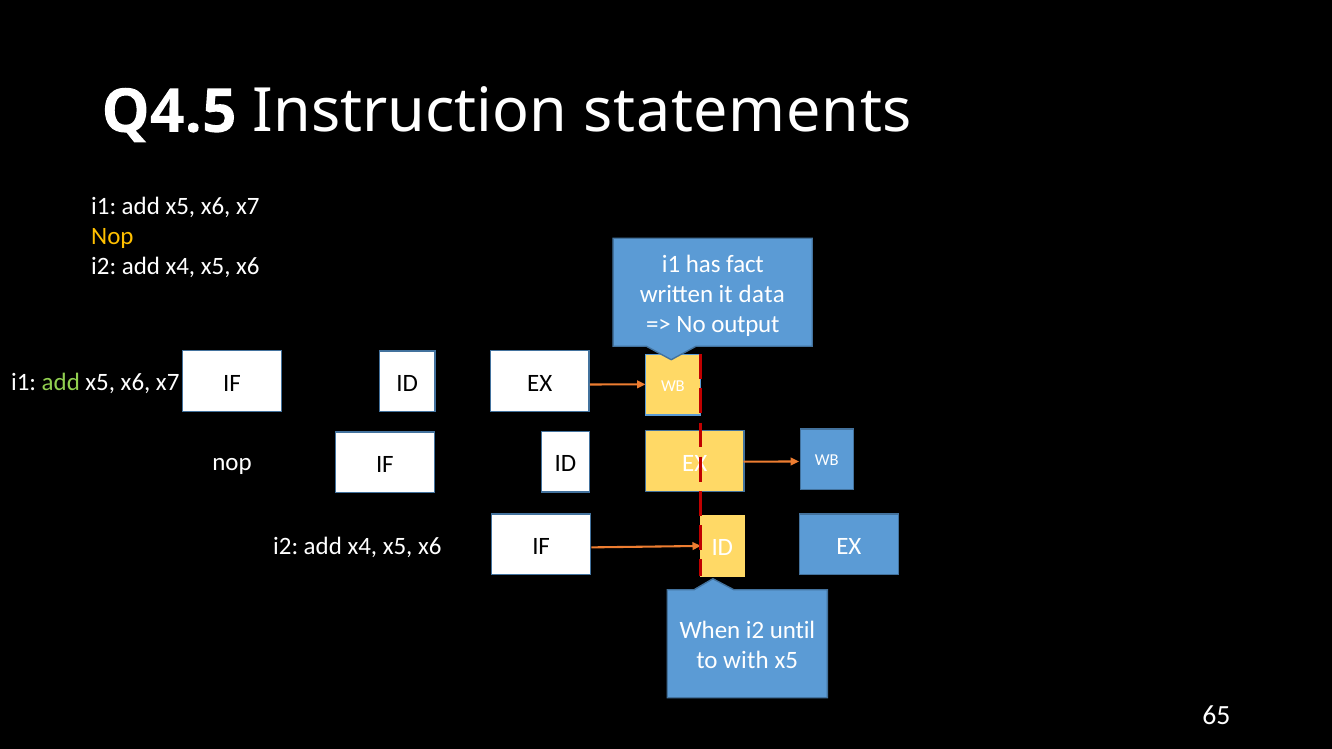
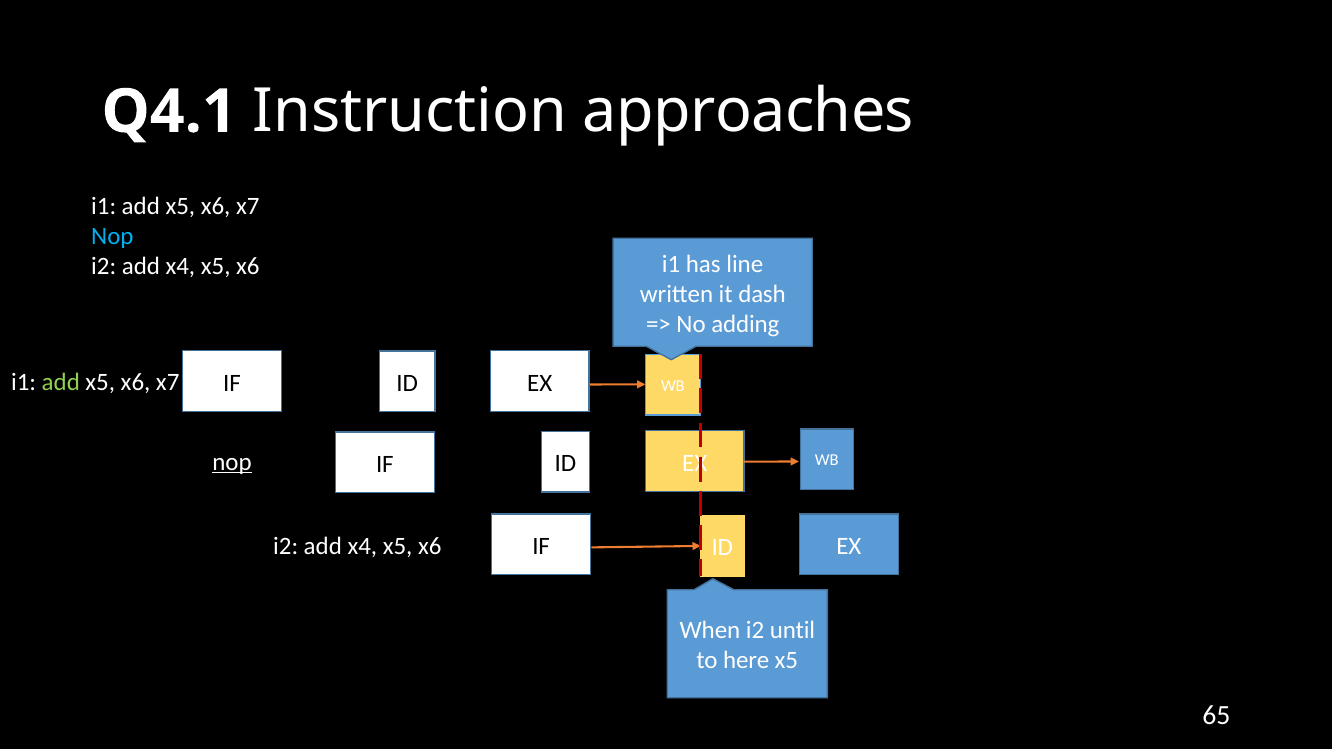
Q4.5: Q4.5 -> Q4.1 (169, 112)
statements: statements -> approaches (749, 112)
Nop colour: yellow -> light blue (112, 236)
fact: fact -> line (745, 264)
data: data -> dash (762, 294)
output: output -> adding (745, 324)
nop underline: none -> present (232, 462)
with: with -> here (746, 661)
